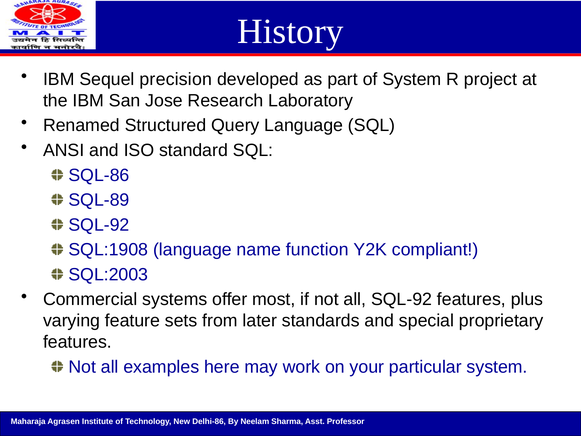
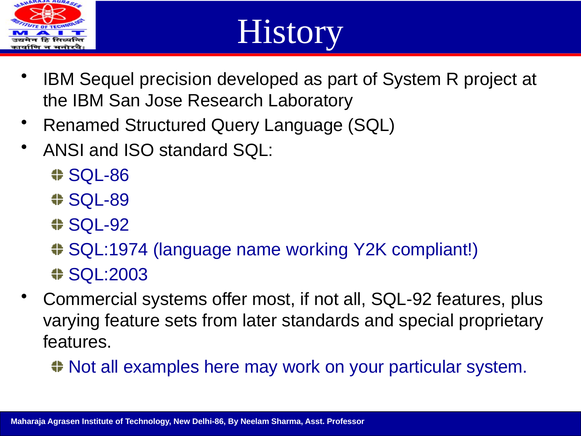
SQL:1908: SQL:1908 -> SQL:1974 (108, 250)
function: function -> working (317, 250)
